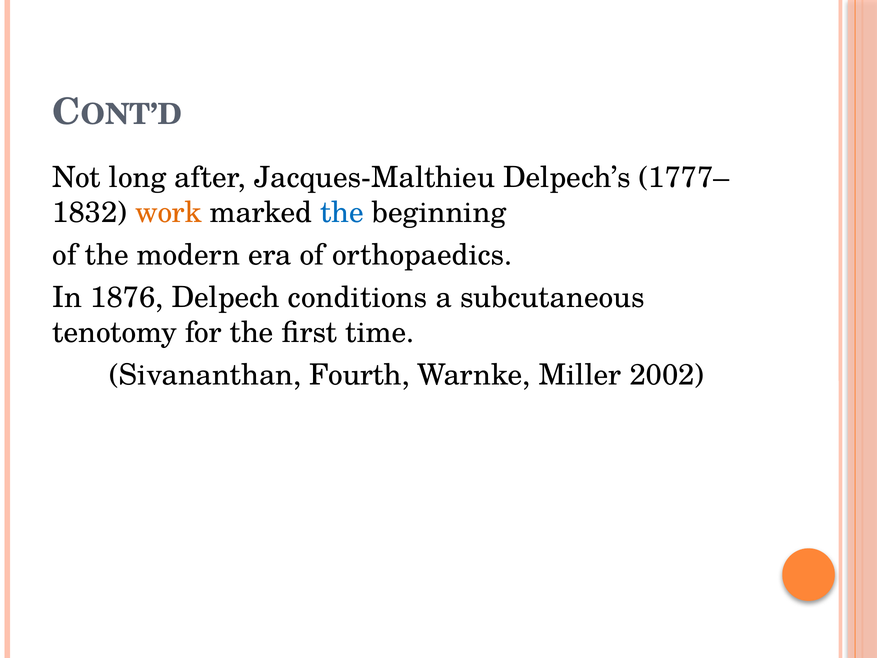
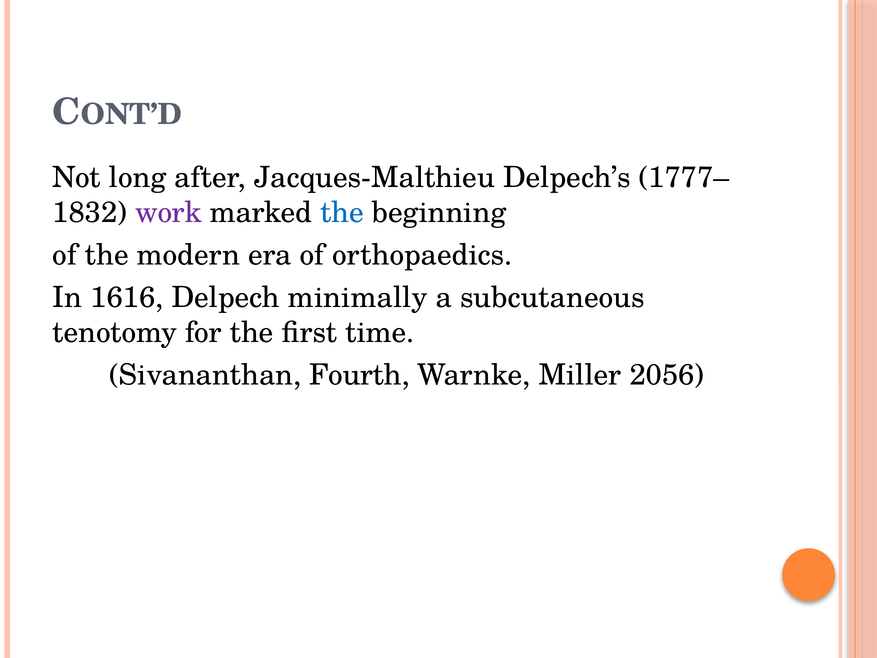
work colour: orange -> purple (169, 212)
1876: 1876 -> 1616 (127, 297)
conditions: conditions -> minimally (358, 297)
2002: 2002 -> 2056 (667, 375)
